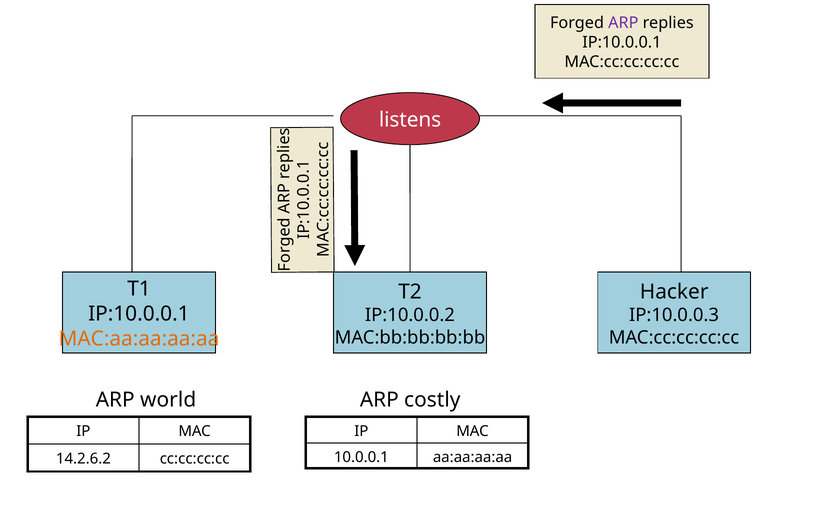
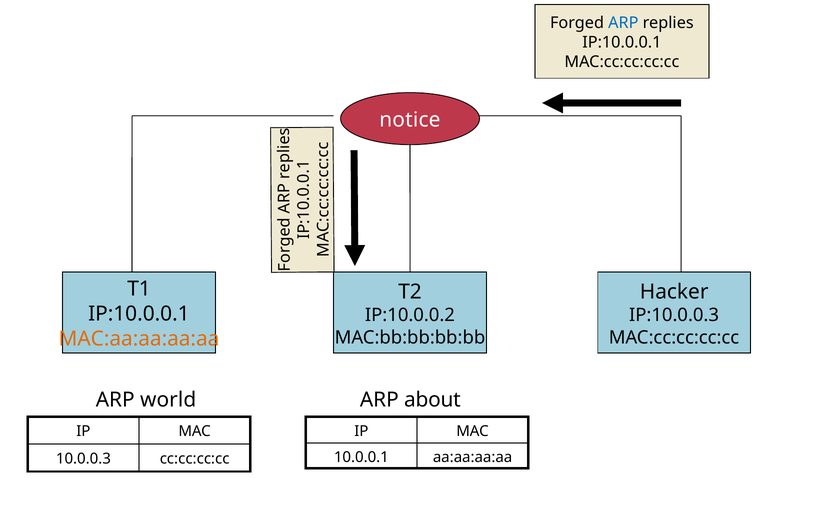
ARP colour: purple -> blue (623, 23)
listens: listens -> notice (410, 120)
costly: costly -> about (432, 400)
14.2.6.2: 14.2.6.2 -> 10.0.0.3 (83, 459)
